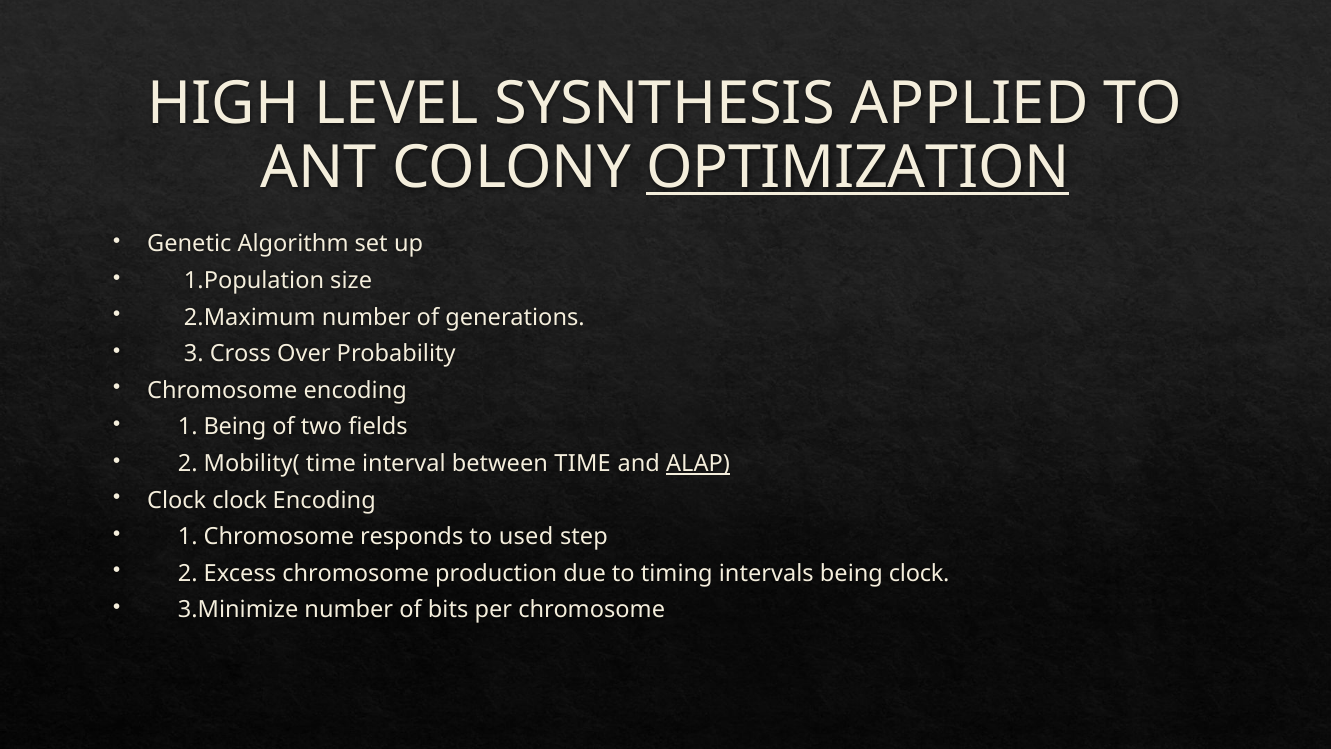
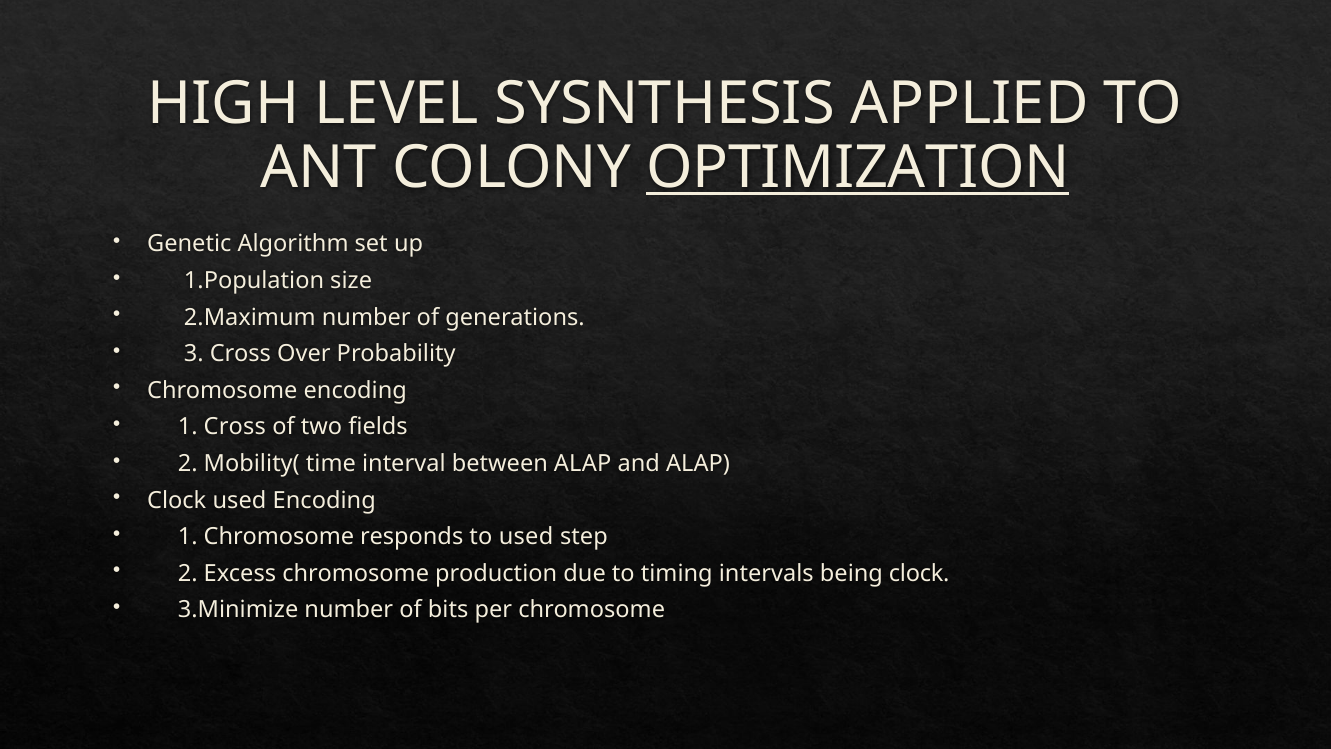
1 Being: Being -> Cross (235, 427)
between TIME: TIME -> ALAP (583, 464)
ALAP underline: present -> none (698, 464)
Clock clock: clock -> used (239, 500)
